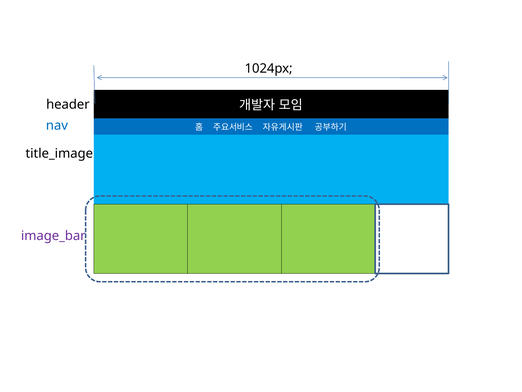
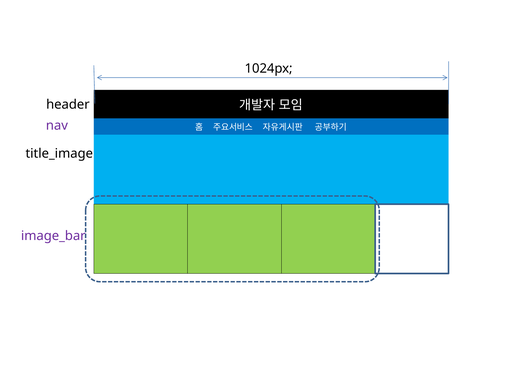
nav colour: blue -> purple (57, 125)
